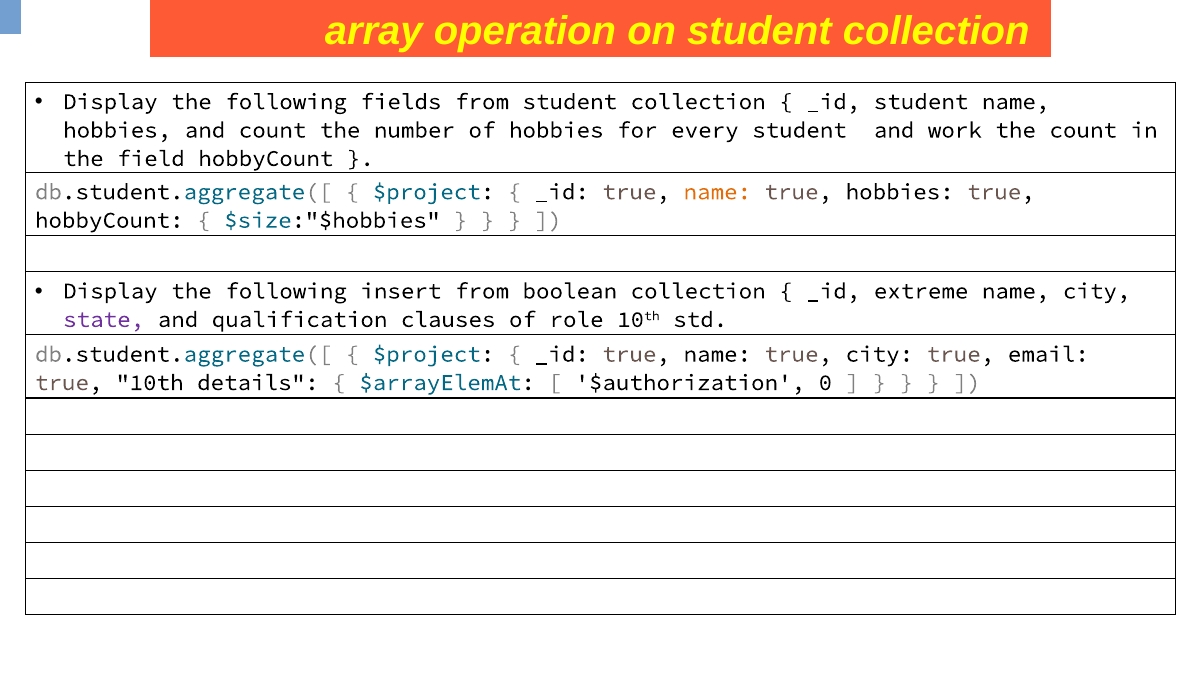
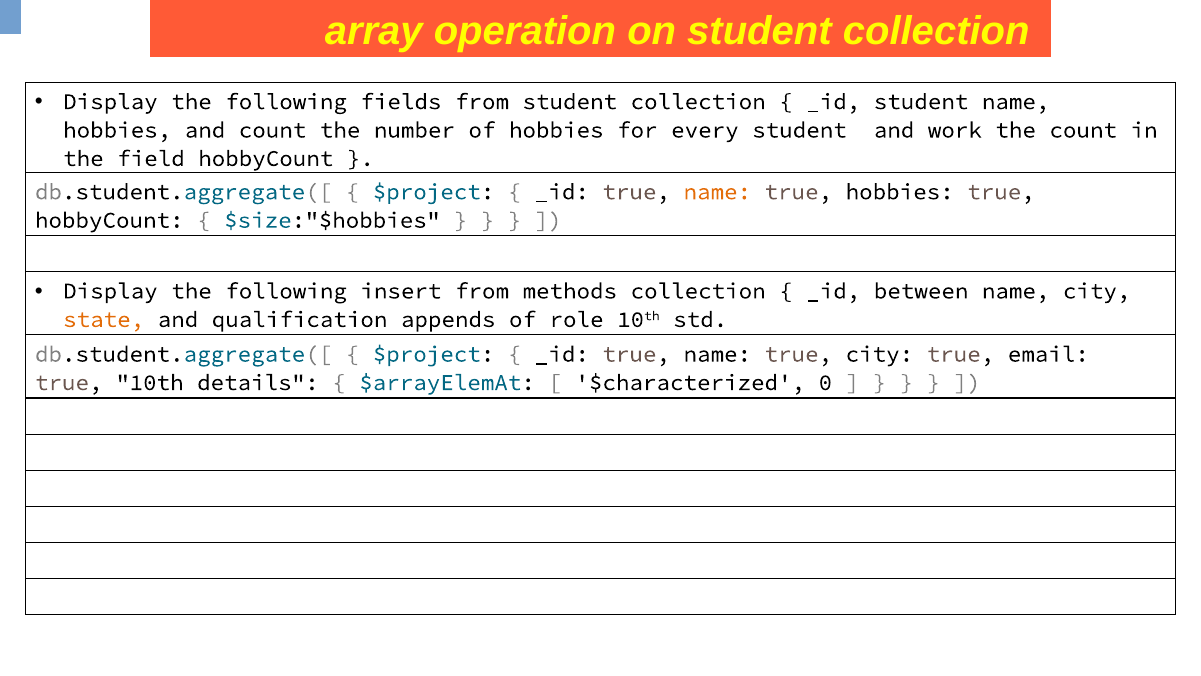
boolean: boolean -> methods (570, 291)
extreme: extreme -> between (921, 291)
state colour: purple -> orange (104, 319)
clauses: clauses -> appends (448, 319)
$authorization: $authorization -> $characterized (690, 382)
